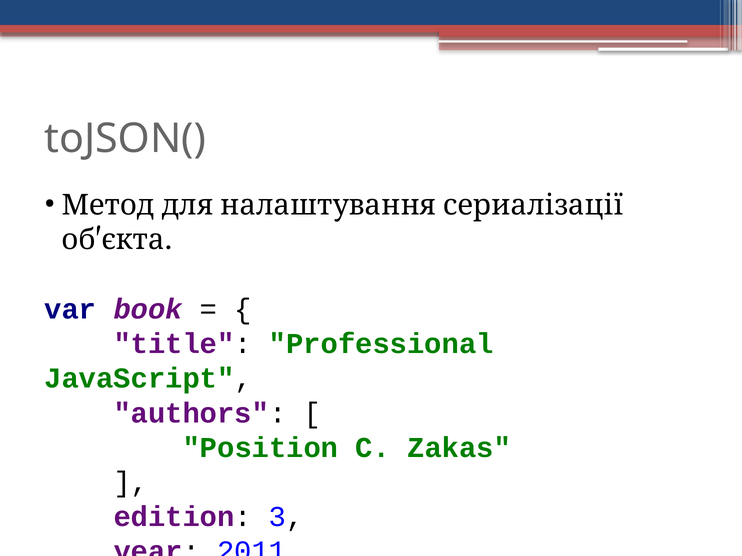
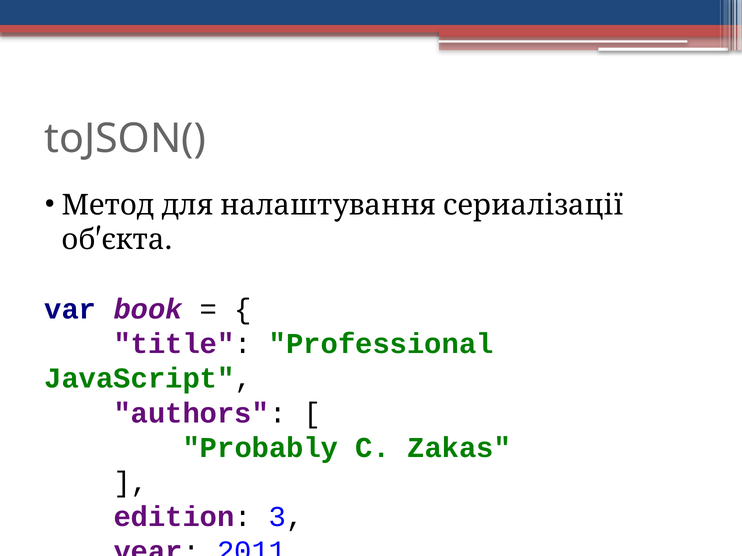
Position: Position -> Probably (260, 448)
